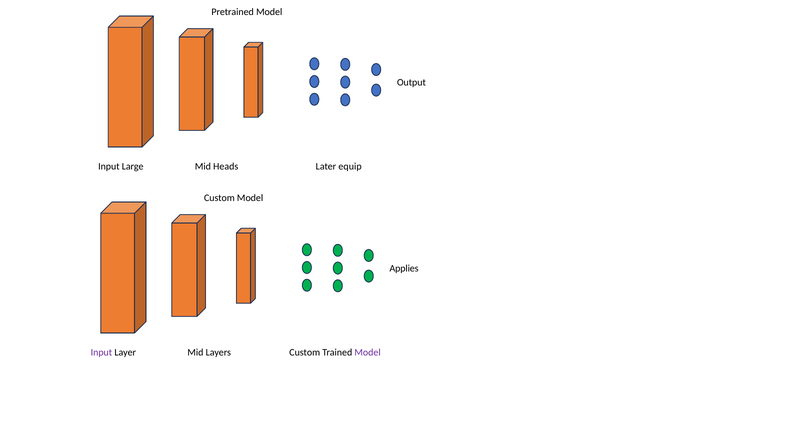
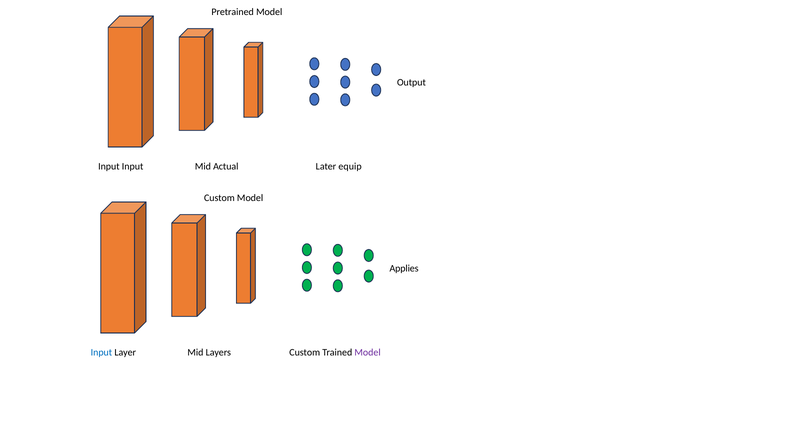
Input Large: Large -> Input (133, 167)
Heads: Heads -> Actual (226, 167)
Input colour: purple -> blue (101, 353)
